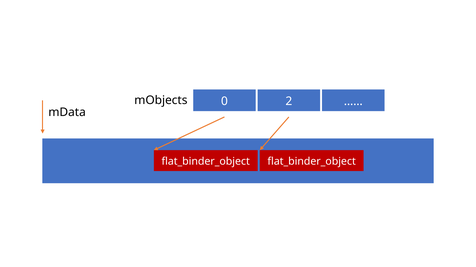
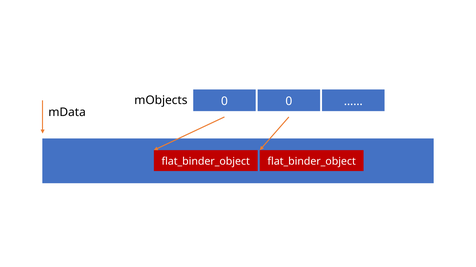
mObjects 2: 2 -> 0 (289, 101)
